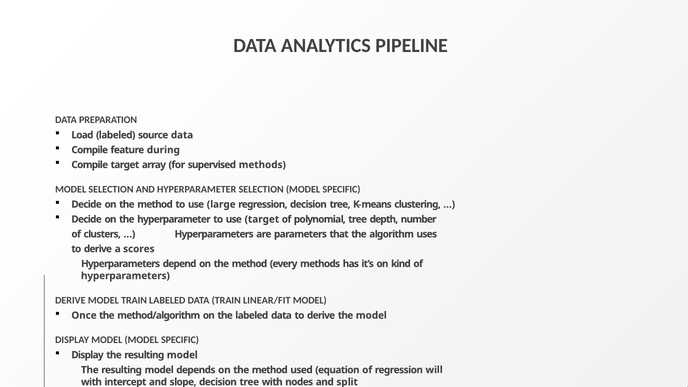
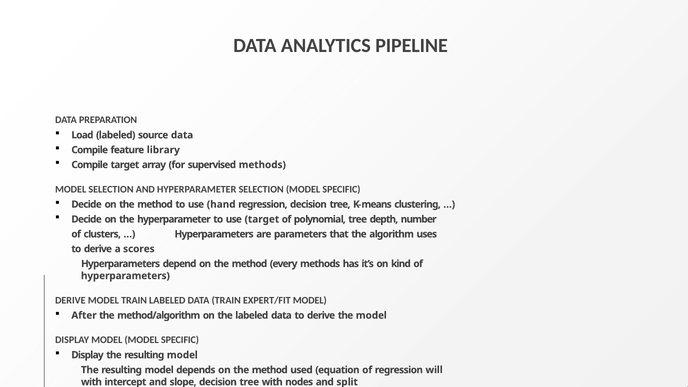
during: during -> library (163, 150)
large: large -> hand (221, 204)
LINEAR/FIT: LINEAR/FIT -> EXPERT/FIT (267, 300)
Once: Once -> After (84, 315)
